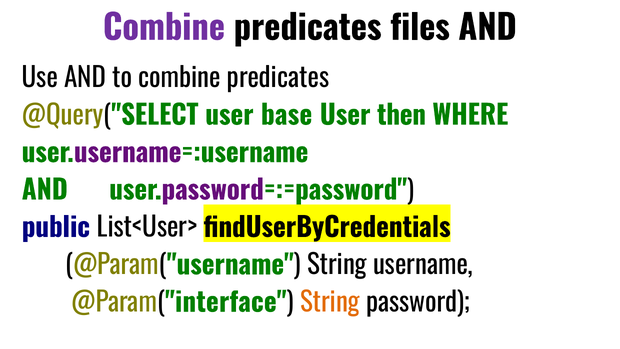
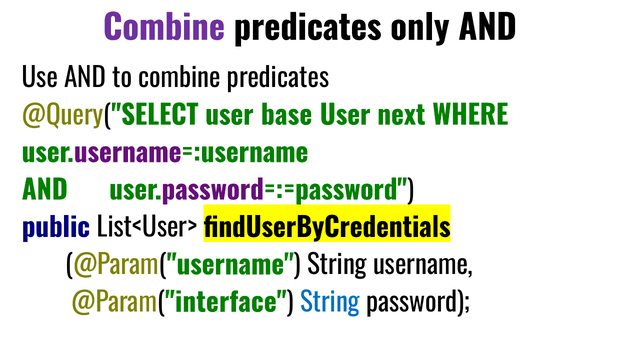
files: files -> only (420, 28)
then: then -> next (401, 116)
String colour: orange -> blue (330, 303)
